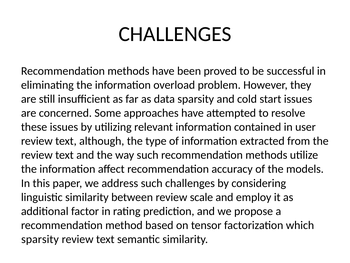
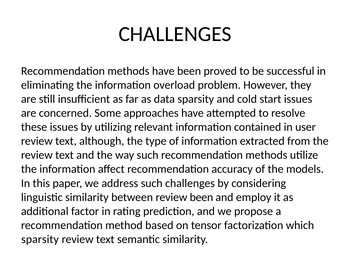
review scale: scale -> been (201, 197)
